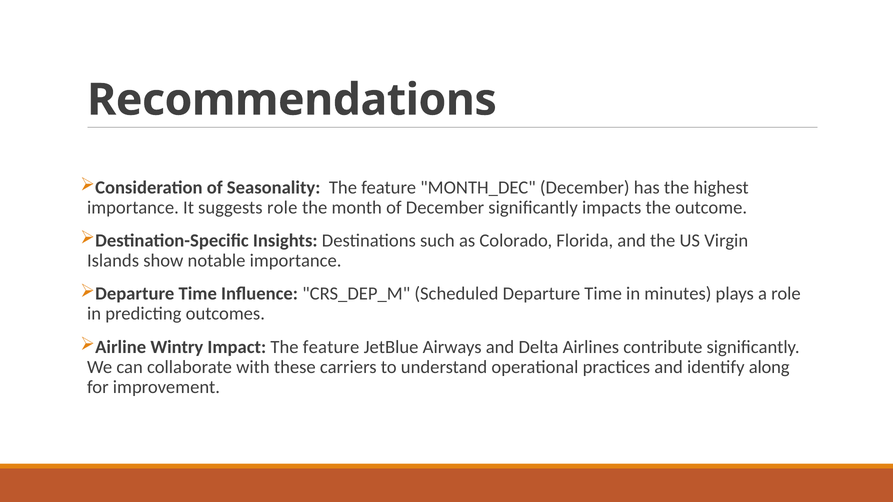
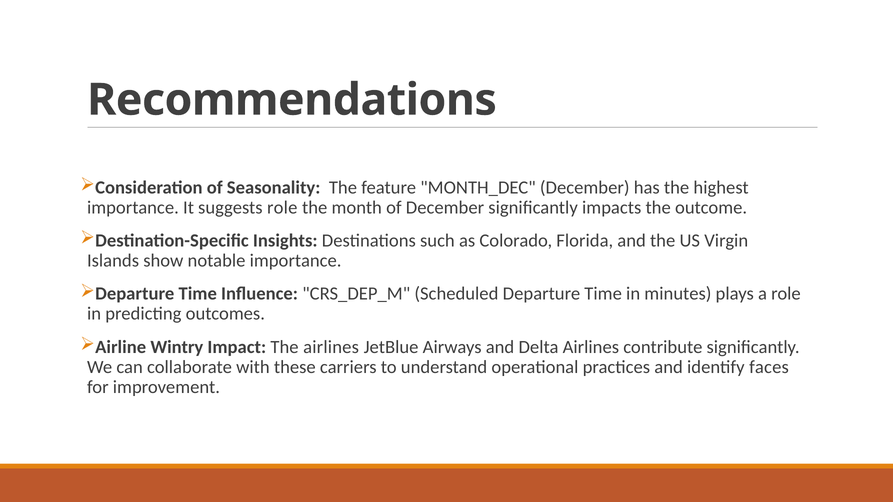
Impact The feature: feature -> airlines (331, 347)
along: along -> faces (769, 367)
